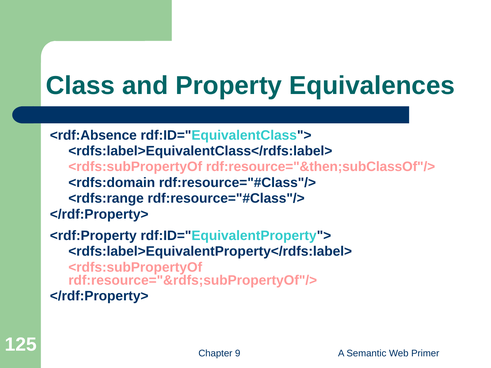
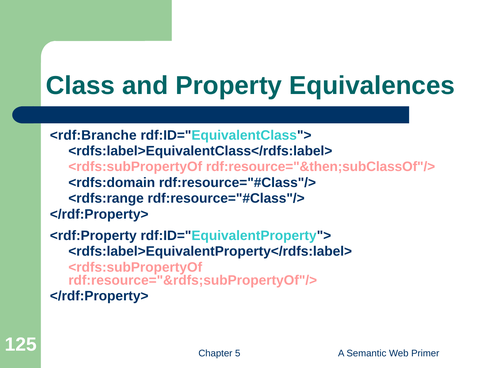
<rdf:Absence: <rdf:Absence -> <rdf:Βranche (93, 135)
9: 9 -> 5 (238, 353)
